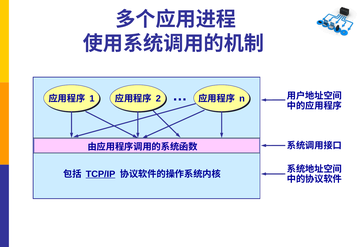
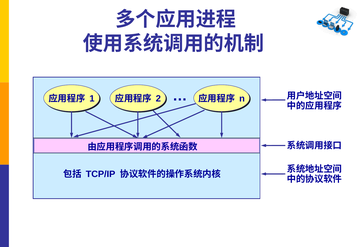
TCP/IP underline: present -> none (101, 174)
